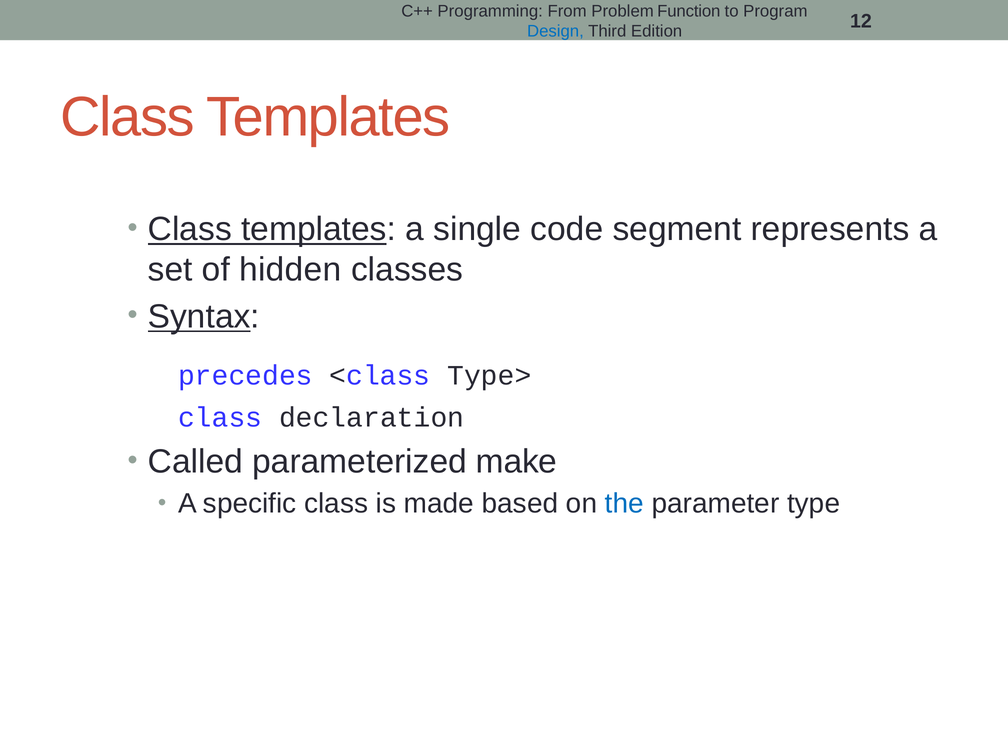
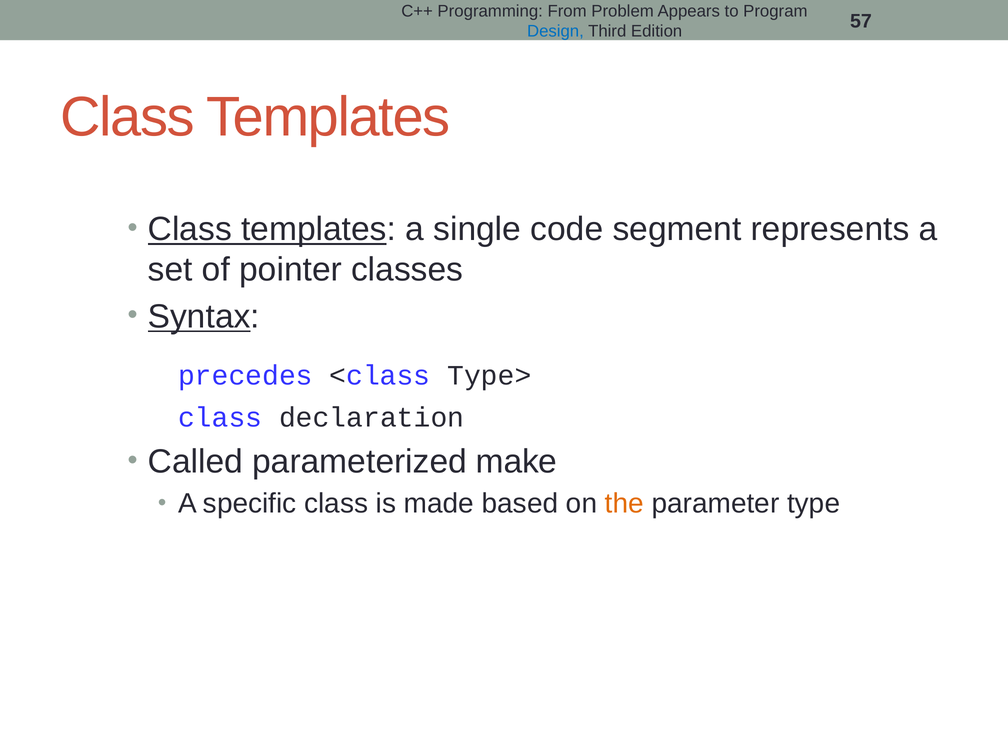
Function: Function -> Appears (689, 11)
12: 12 -> 57 (861, 22)
hidden: hidden -> pointer (291, 269)
the colour: blue -> orange (624, 504)
